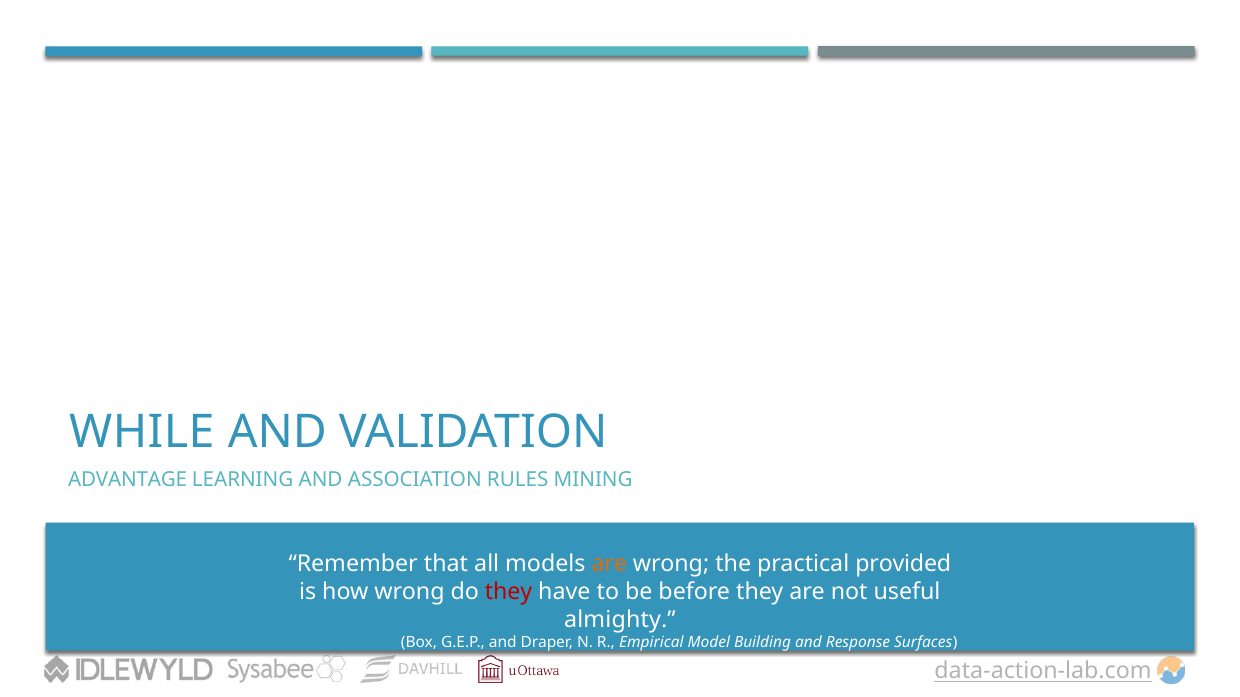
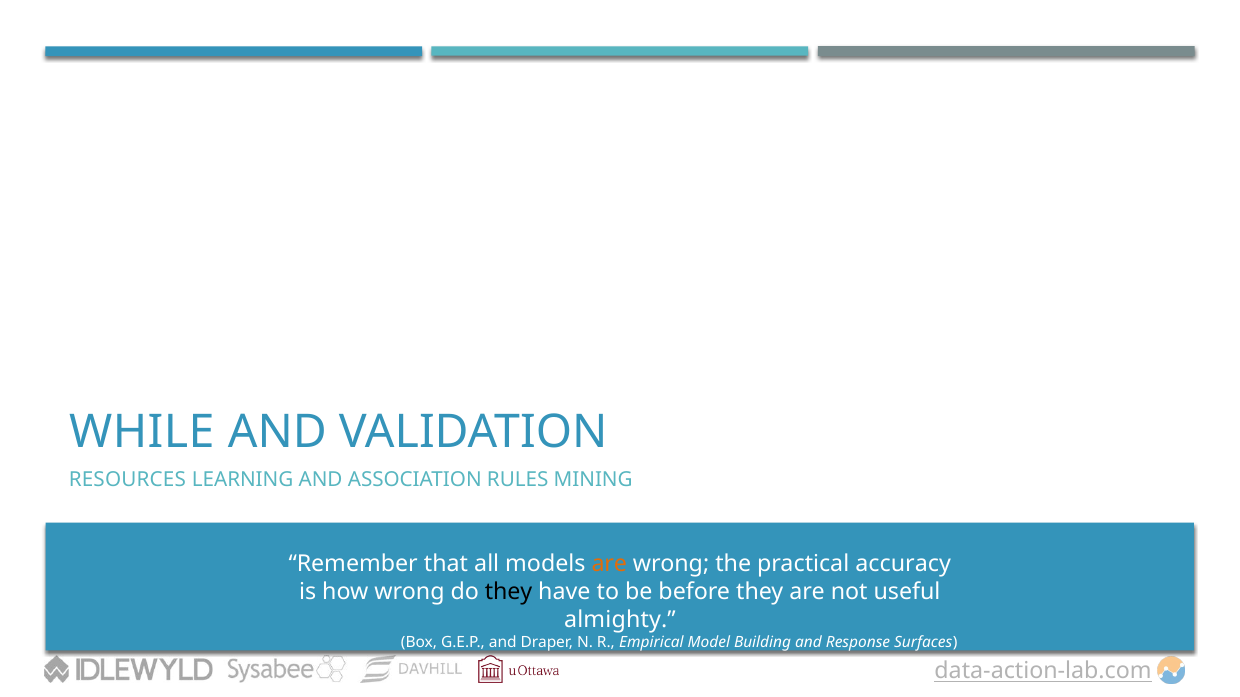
ADVANTAGE: ADVANTAGE -> RESOURCES (127, 480)
provided: provided -> accuracy (903, 565)
they colour: red -> black (509, 593)
